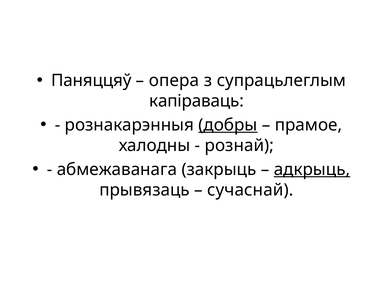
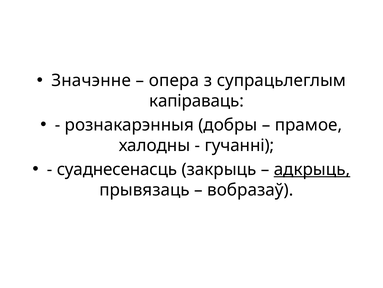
Паняццяў: Паняццяў -> Значэнне (91, 80)
добры underline: present -> none (228, 125)
рознай: рознай -> гучанні (239, 145)
абмежаванага: абмежаванага -> суаднесенасць (117, 169)
сучаснай: сучаснай -> вобразаў (250, 189)
